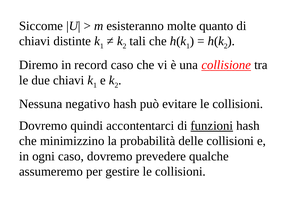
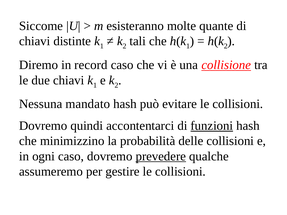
quanto: quanto -> quante (216, 26)
negativo: negativo -> mandato (88, 104)
prevedere underline: none -> present (161, 156)
